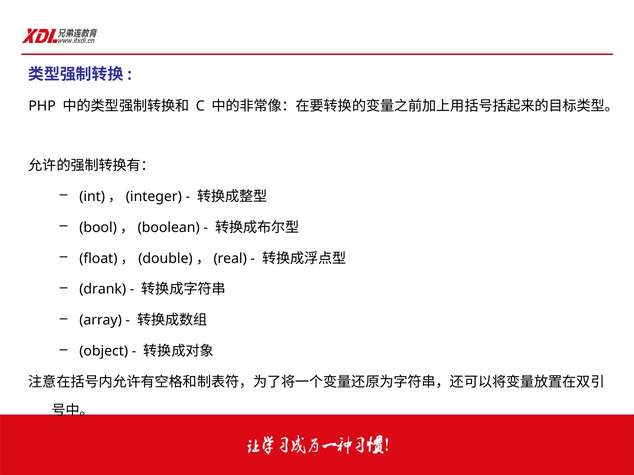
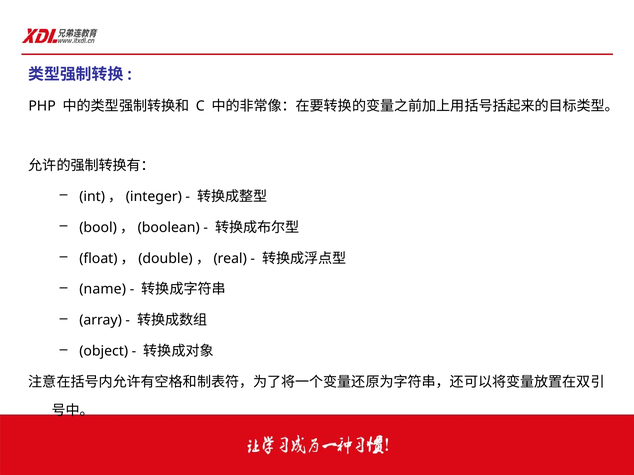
drank: drank -> name (103, 290)
